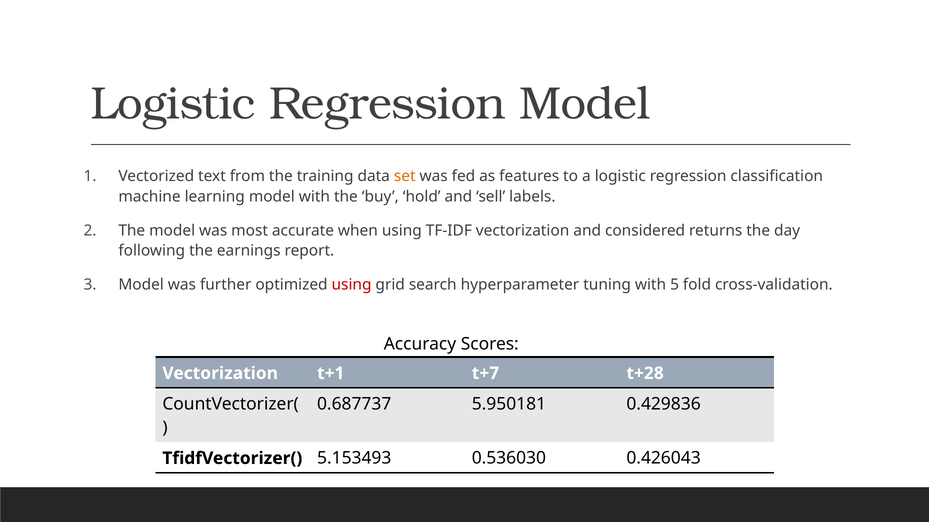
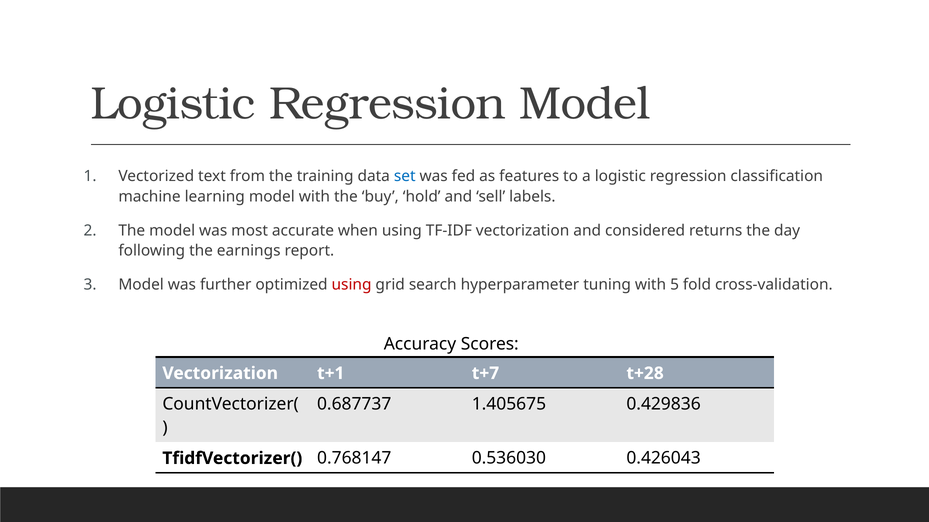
set colour: orange -> blue (405, 176)
5.950181: 5.950181 -> 1.405675 (509, 404)
5.153493: 5.153493 -> 0.768147 (354, 459)
